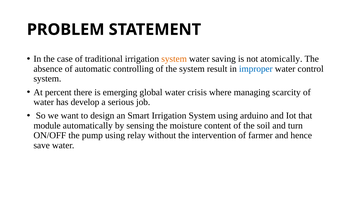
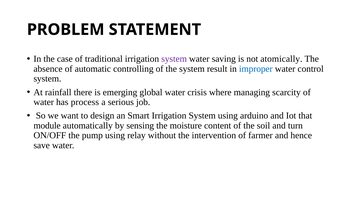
system colour: orange -> purple (174, 59)
percent: percent -> rainfall (58, 92)
develop: develop -> process (85, 102)
